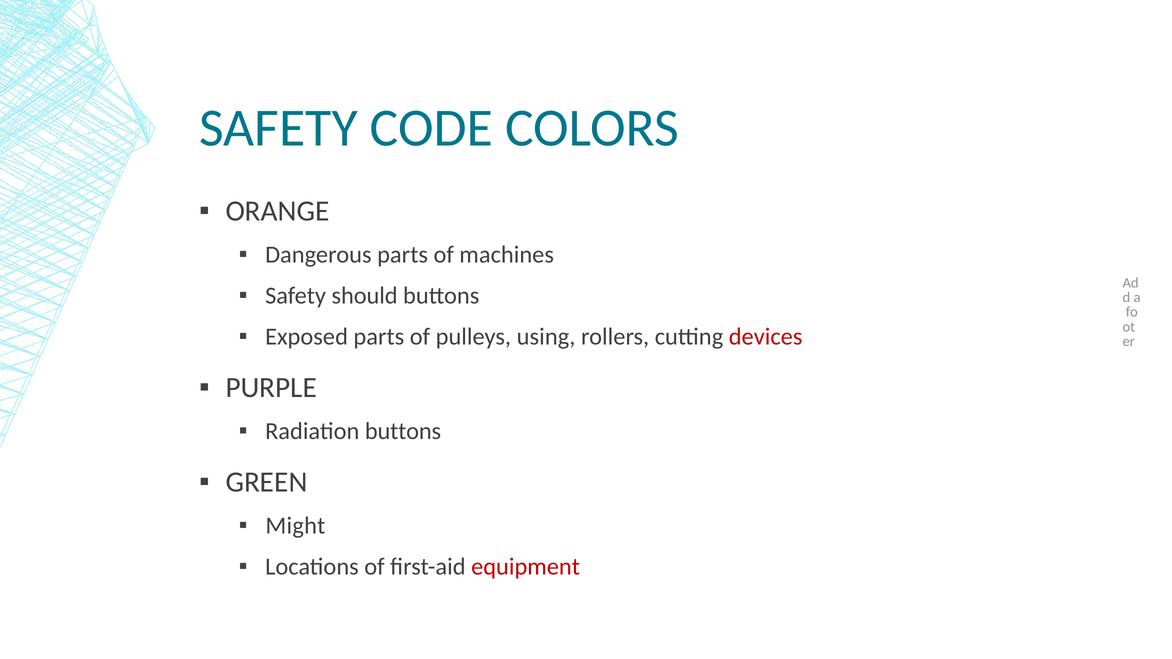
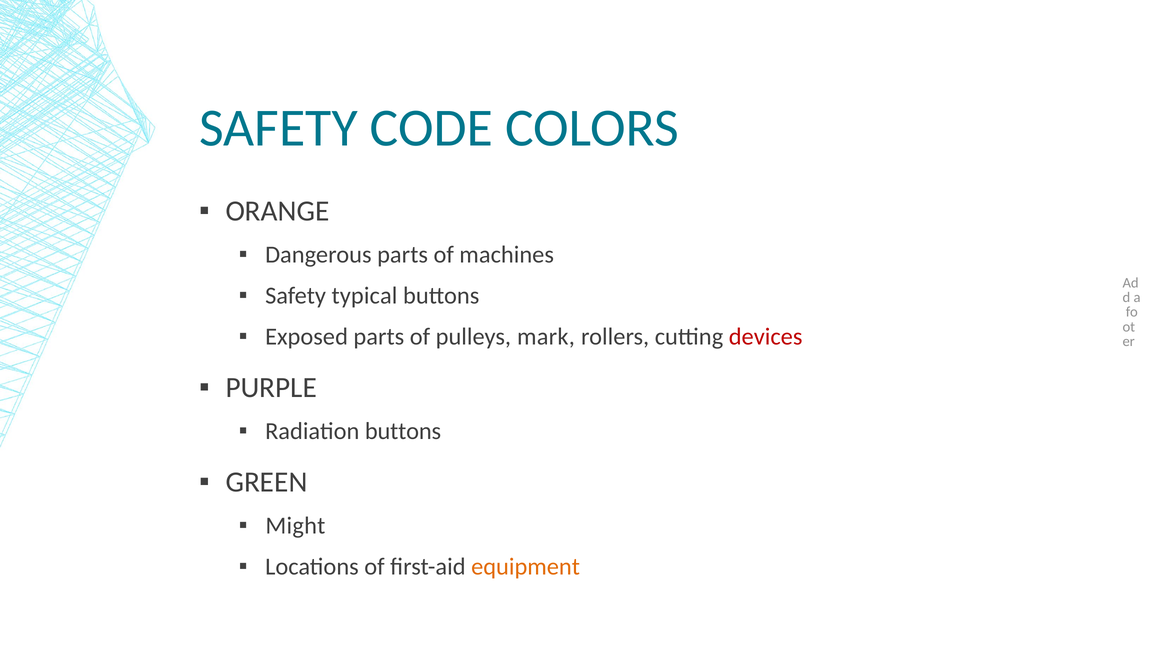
should: should -> typical (365, 296)
using: using -> mark (546, 337)
equipment colour: red -> orange (526, 567)
